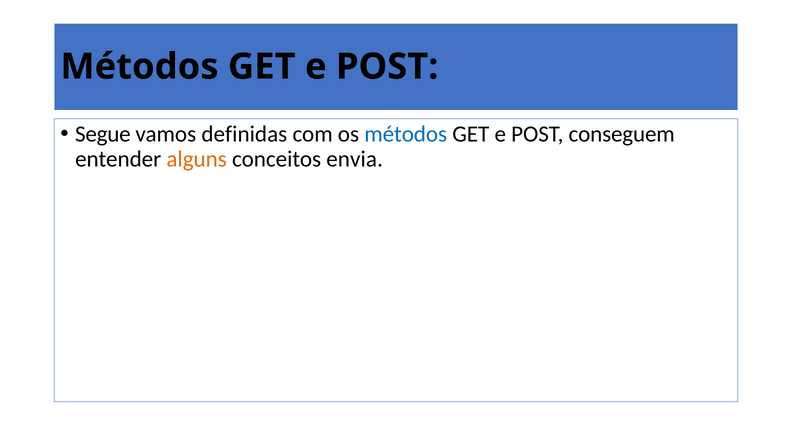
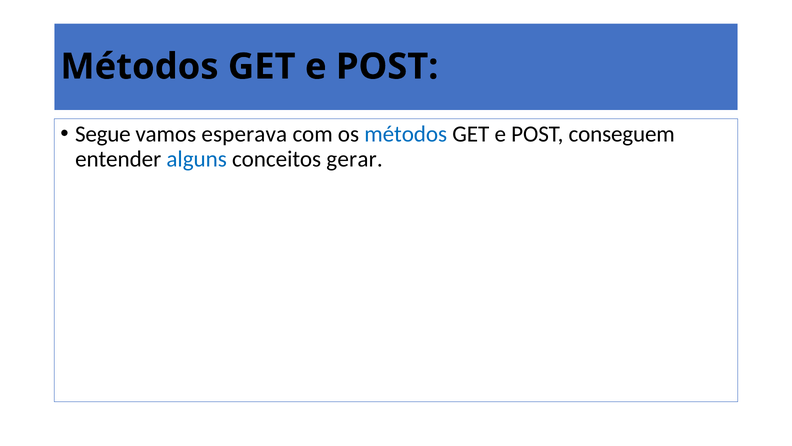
definidas: definidas -> esperava (244, 134)
alguns colour: orange -> blue (197, 159)
envia: envia -> gerar (355, 159)
